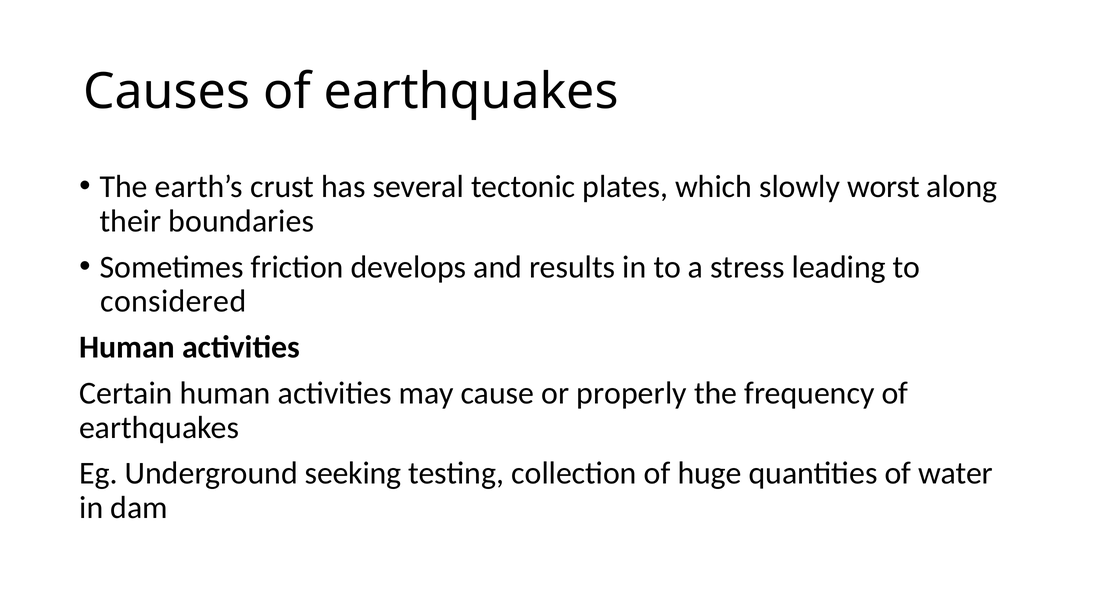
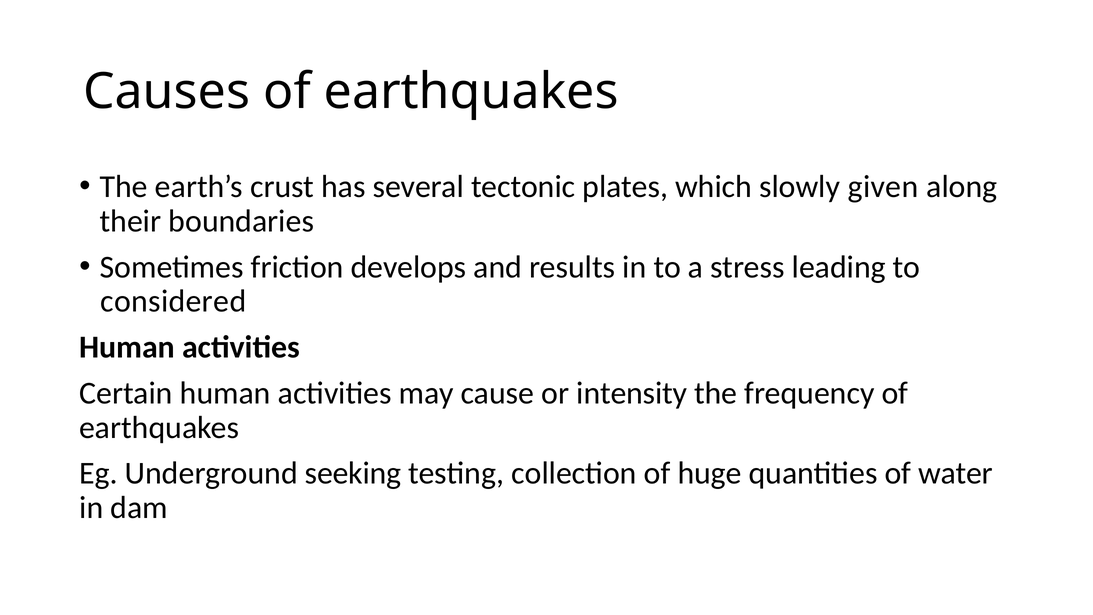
worst: worst -> given (883, 187)
properly: properly -> intensity (632, 393)
